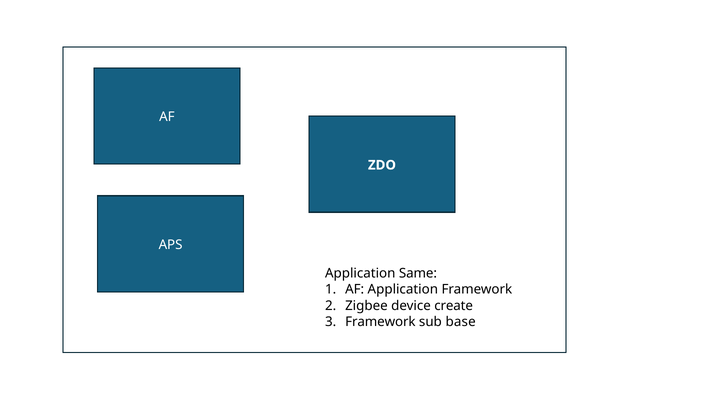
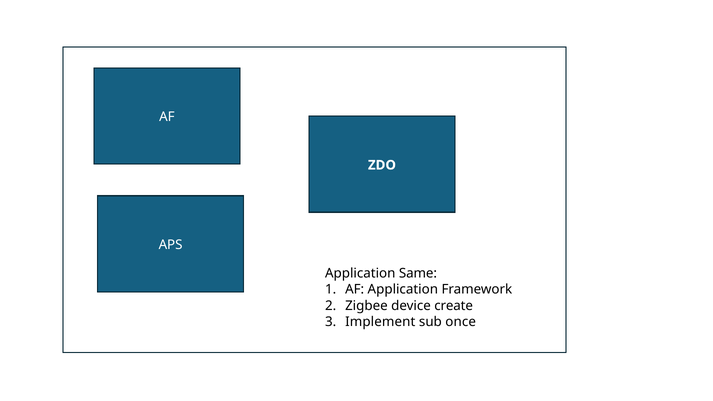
Framework: Framework -> Implement (380, 322)
base: base -> once (461, 322)
